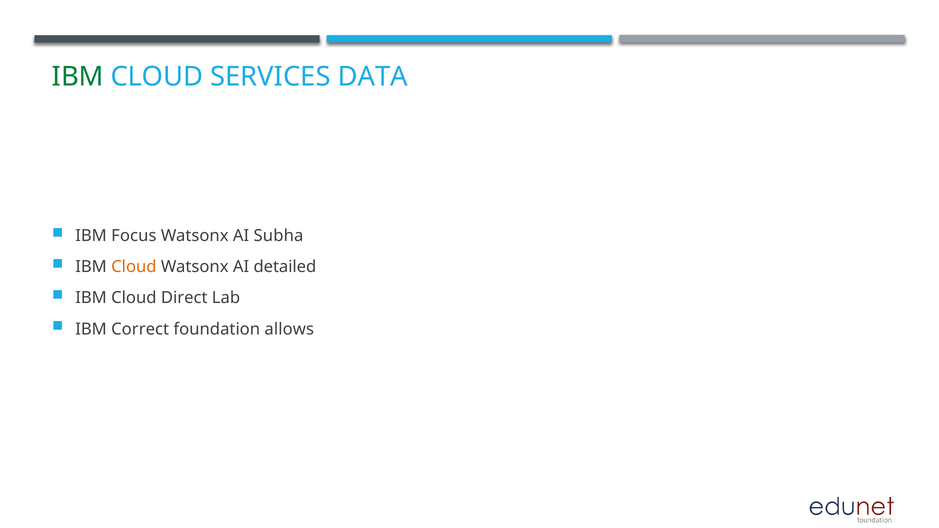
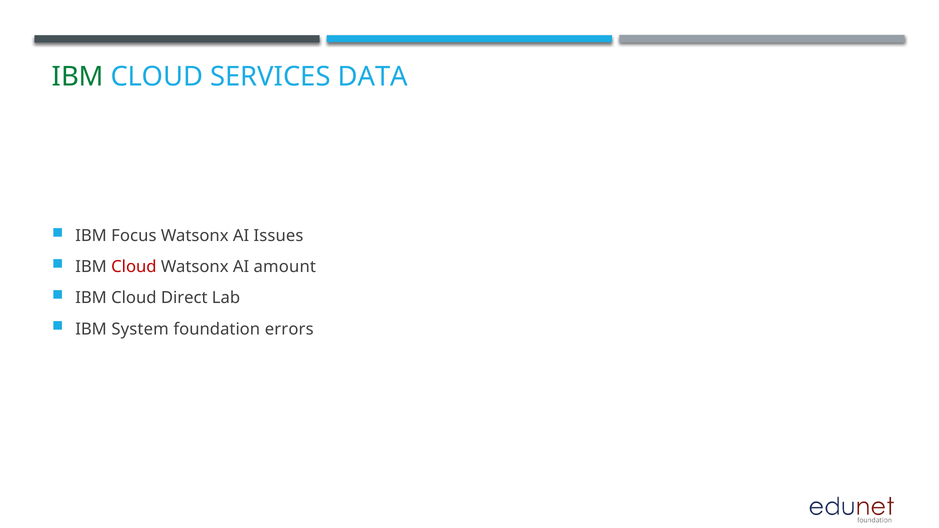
Subha: Subha -> Issues (279, 236)
Cloud colour: orange -> red (134, 267)
detailed: detailed -> amount (285, 267)
Correct: Correct -> System (140, 329)
allows: allows -> errors (289, 329)
